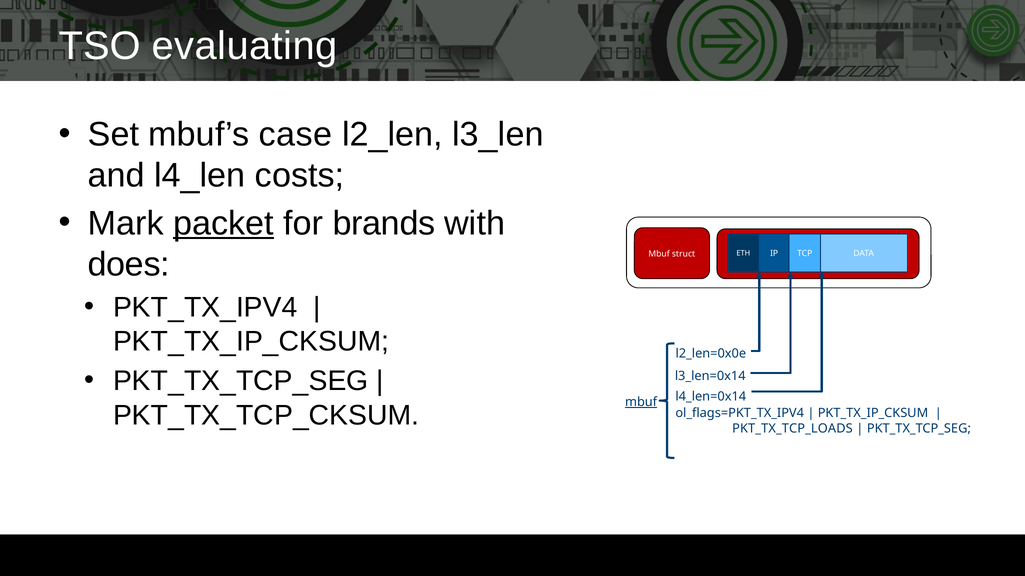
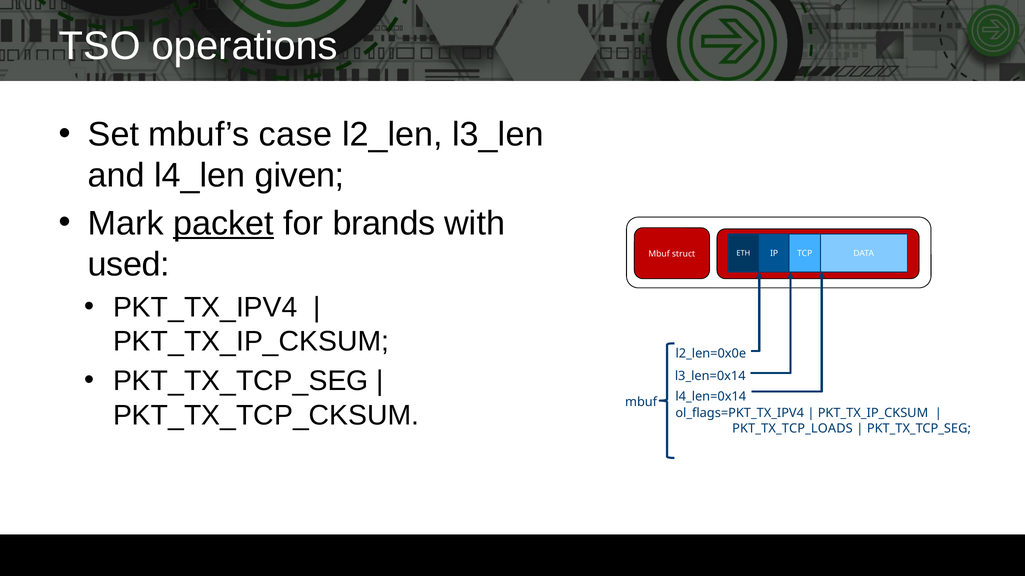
evaluating: evaluating -> operations (245, 46)
costs: costs -> given (300, 176)
does: does -> used (129, 265)
mbuf underline: present -> none (641, 402)
